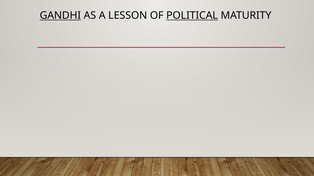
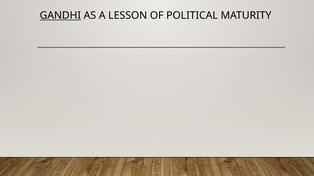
POLITICAL underline: present -> none (192, 16)
